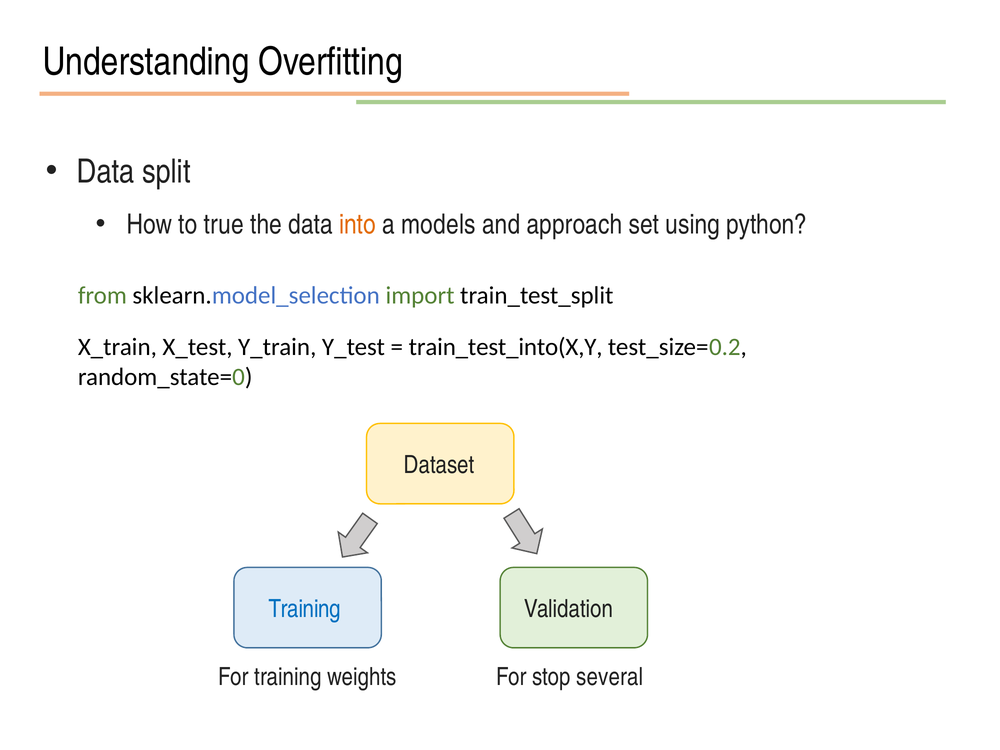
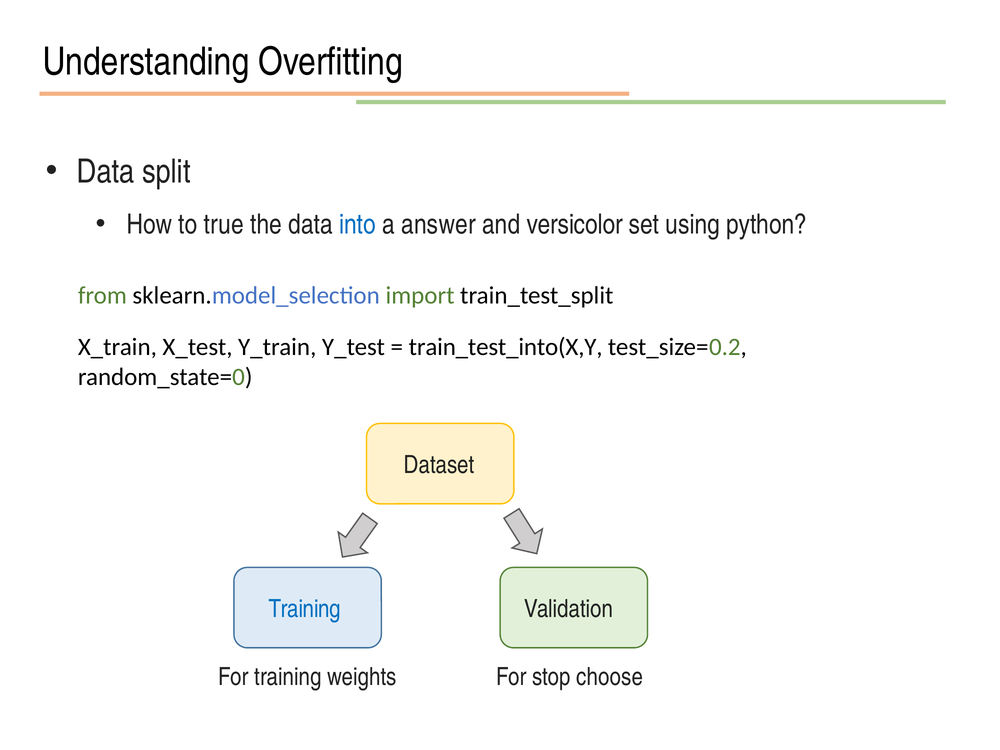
into colour: orange -> blue (358, 225)
models: models -> answer (438, 225)
approach: approach -> versicolor (575, 225)
several: several -> choose (610, 677)
